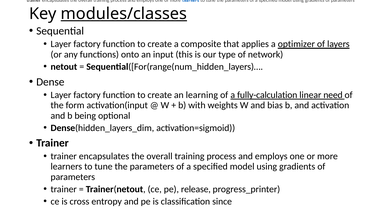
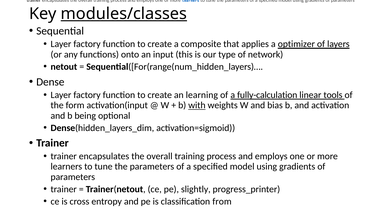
need: need -> tools (333, 95)
with underline: none -> present (197, 105)
release: release -> slightly (196, 189)
since: since -> from (222, 201)
